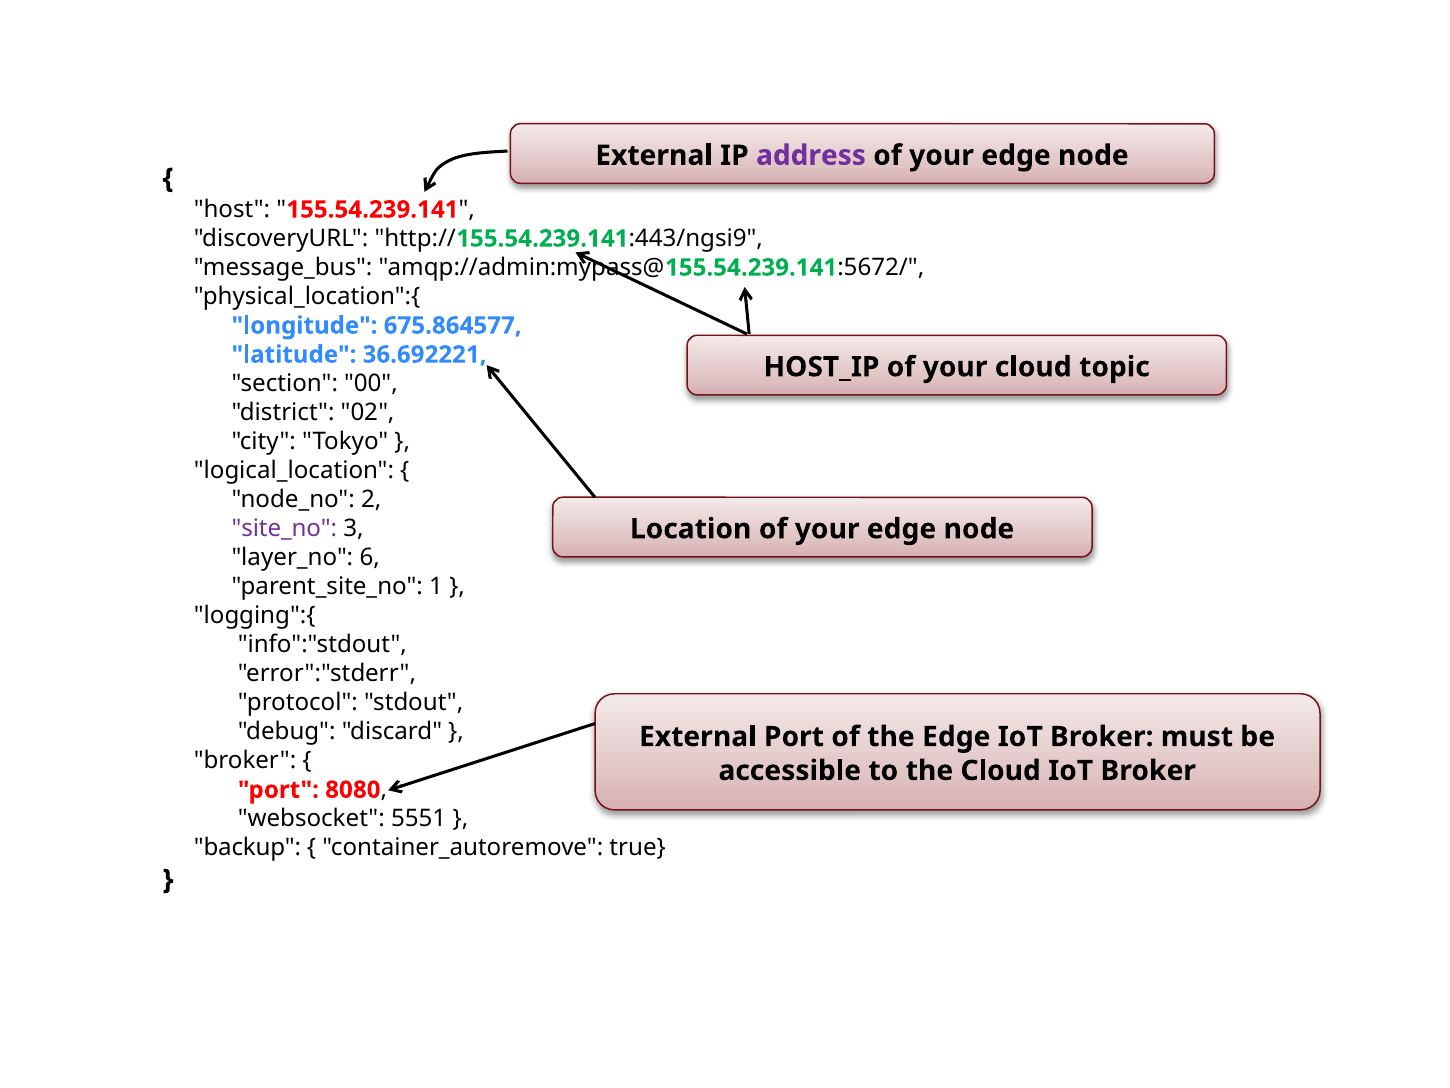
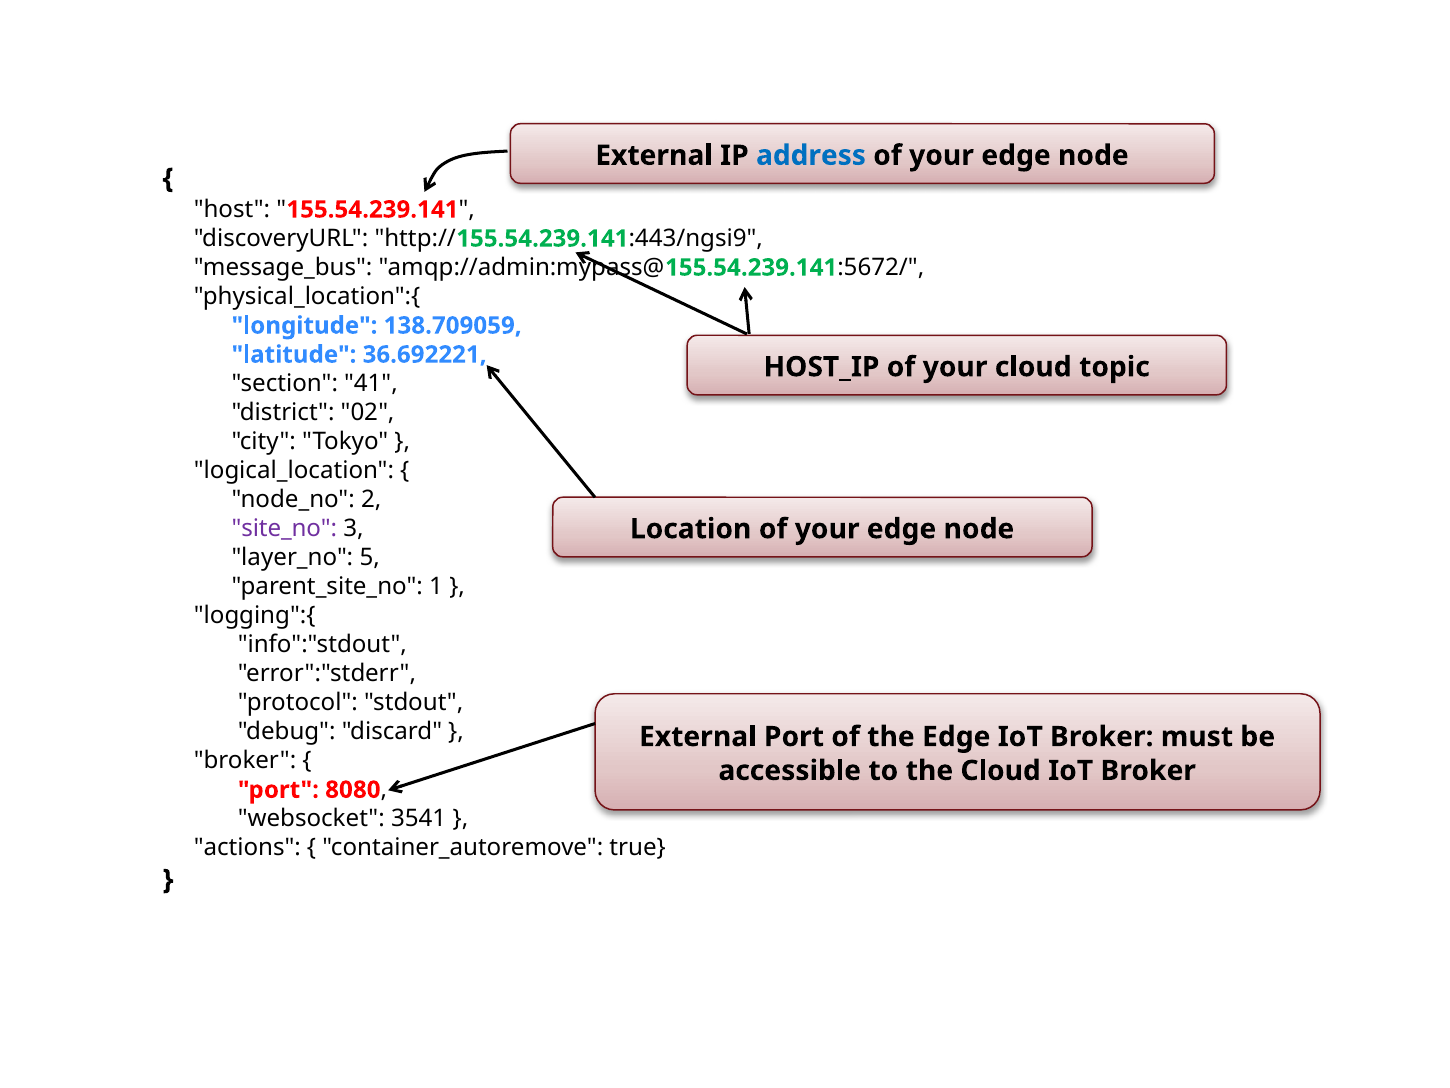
address colour: purple -> blue (811, 155)
675.864577: 675.864577 -> 138.709059 (453, 325)
00: 00 -> 41 (371, 383)
6: 6 -> 5 (370, 557)
5551: 5551 -> 3541 (419, 818)
backup: backup -> actions (247, 847)
